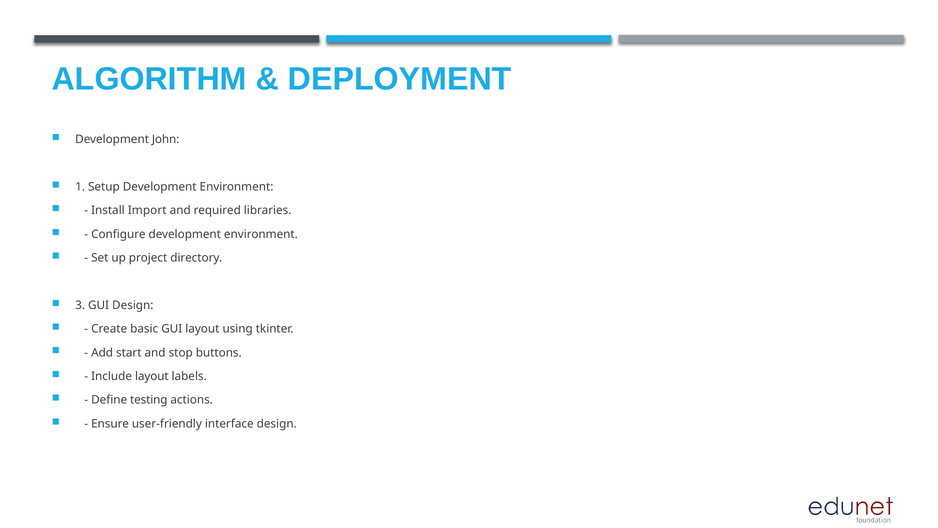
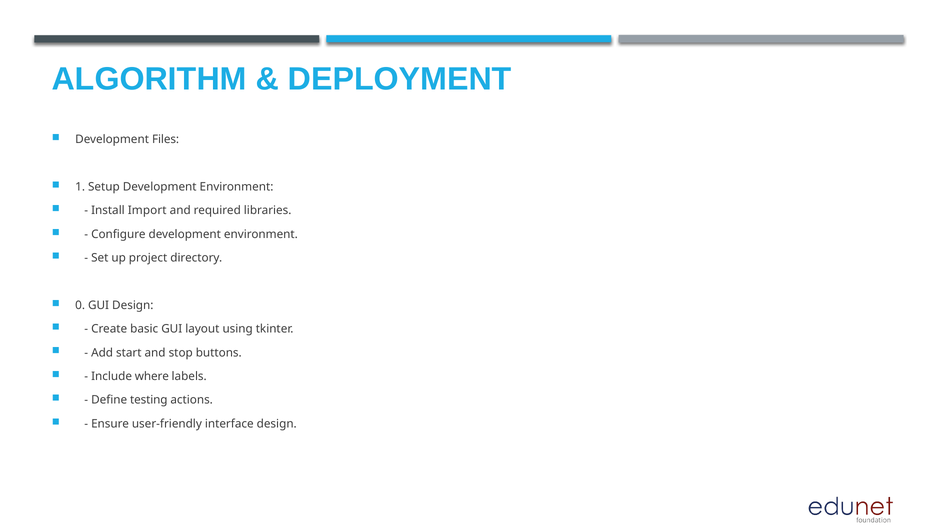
John: John -> Files (166, 139)
3: 3 -> 0 (80, 305)
Include layout: layout -> where (152, 376)
